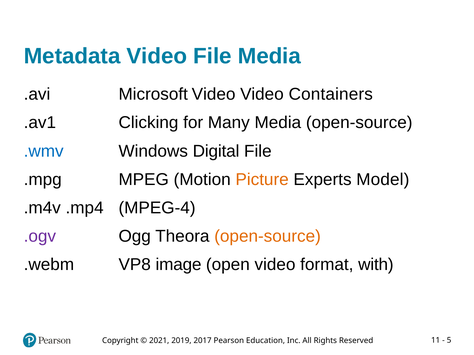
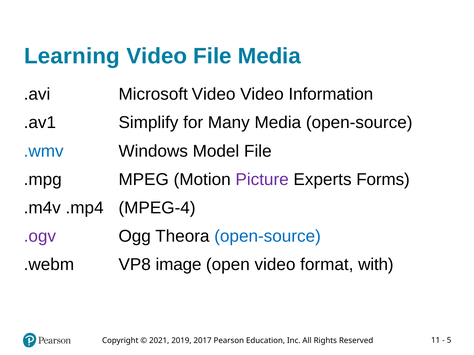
Metadata: Metadata -> Learning (72, 56)
Containers: Containers -> Information (331, 94)
Clicking: Clicking -> Simplify (148, 123)
Digital: Digital -> Model (216, 151)
Picture colour: orange -> purple (262, 180)
Model: Model -> Forms (383, 180)
open-source colour: orange -> blue (268, 237)
